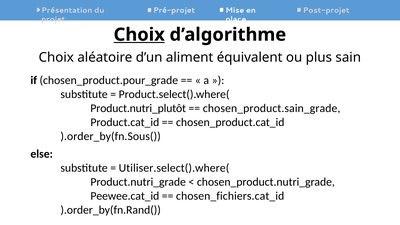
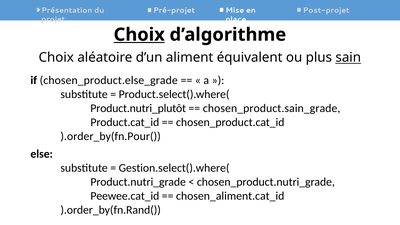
sain underline: none -> present (348, 58)
chosen_product.pour_grade: chosen_product.pour_grade -> chosen_product.else_grade (109, 80)
).order_by(fn.Sous(: ).order_by(fn.Sous( -> ).order_by(fn.Pour( (111, 136)
Utiliser.select().where(: Utiliser.select().where( -> Gestion.select().where( (174, 168)
chosen_fichiers.cat_id: chosen_fichiers.cat_id -> chosen_aliment.cat_id (230, 196)
